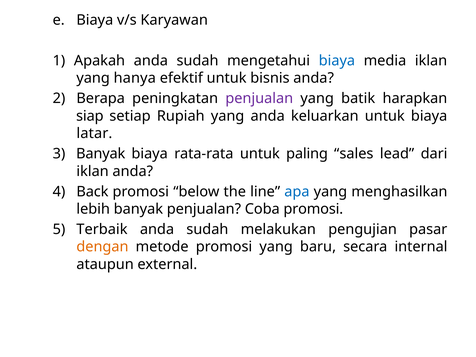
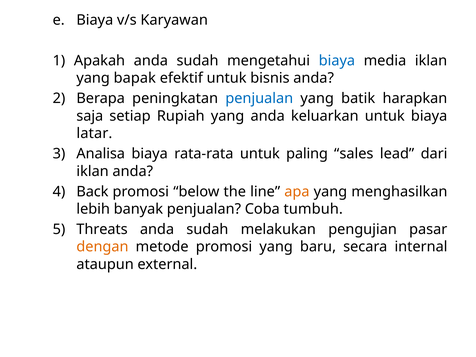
hanya: hanya -> bapak (135, 78)
penjualan colour: purple -> blue (259, 99)
siap: siap -> saja (90, 116)
Banyak: Banyak -> Analisa (101, 154)
apa colour: blue -> orange (297, 192)
Coba promosi: promosi -> tumbuh (313, 209)
Terbaik: Terbaik -> Threats (102, 229)
